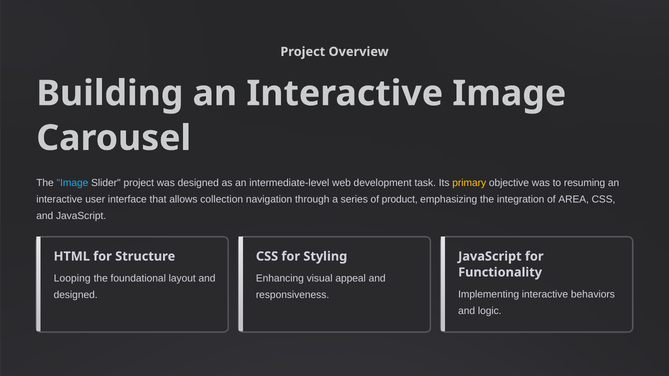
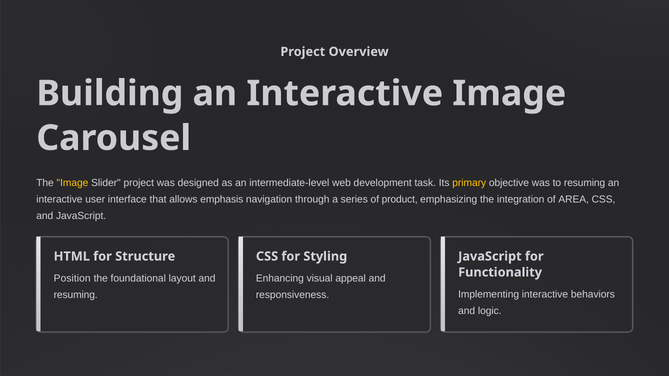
Image colour: light blue -> yellow (72, 183)
collection: collection -> emphasis (222, 199)
Looping: Looping -> Position (72, 279)
designed: designed -> resuming (76, 295)
